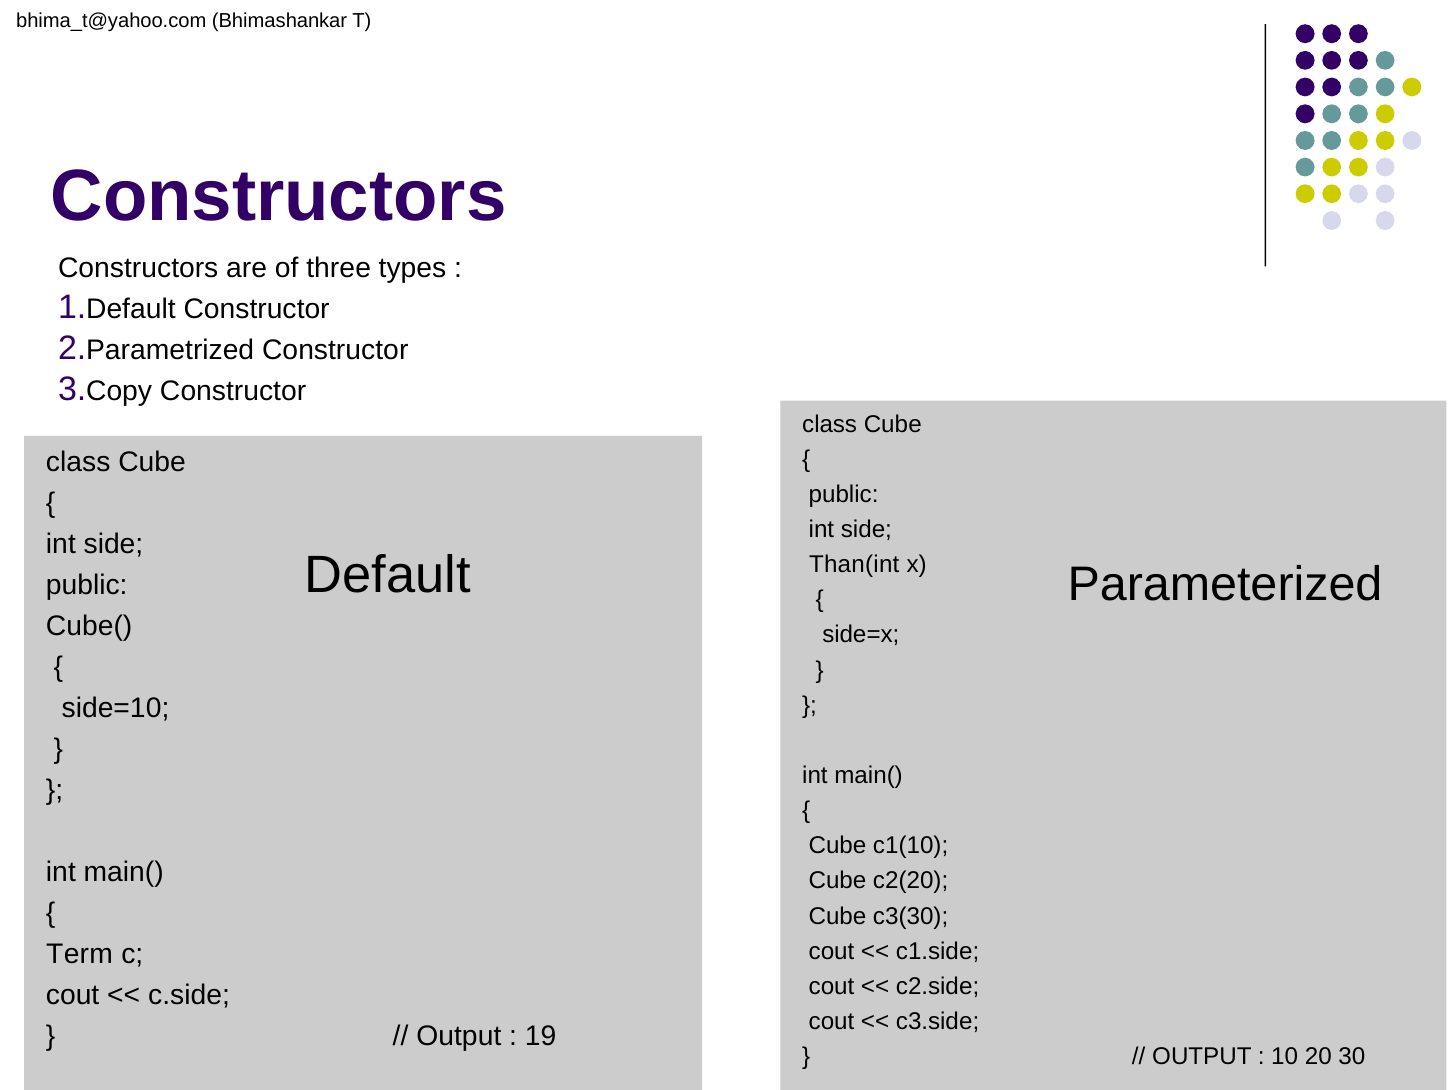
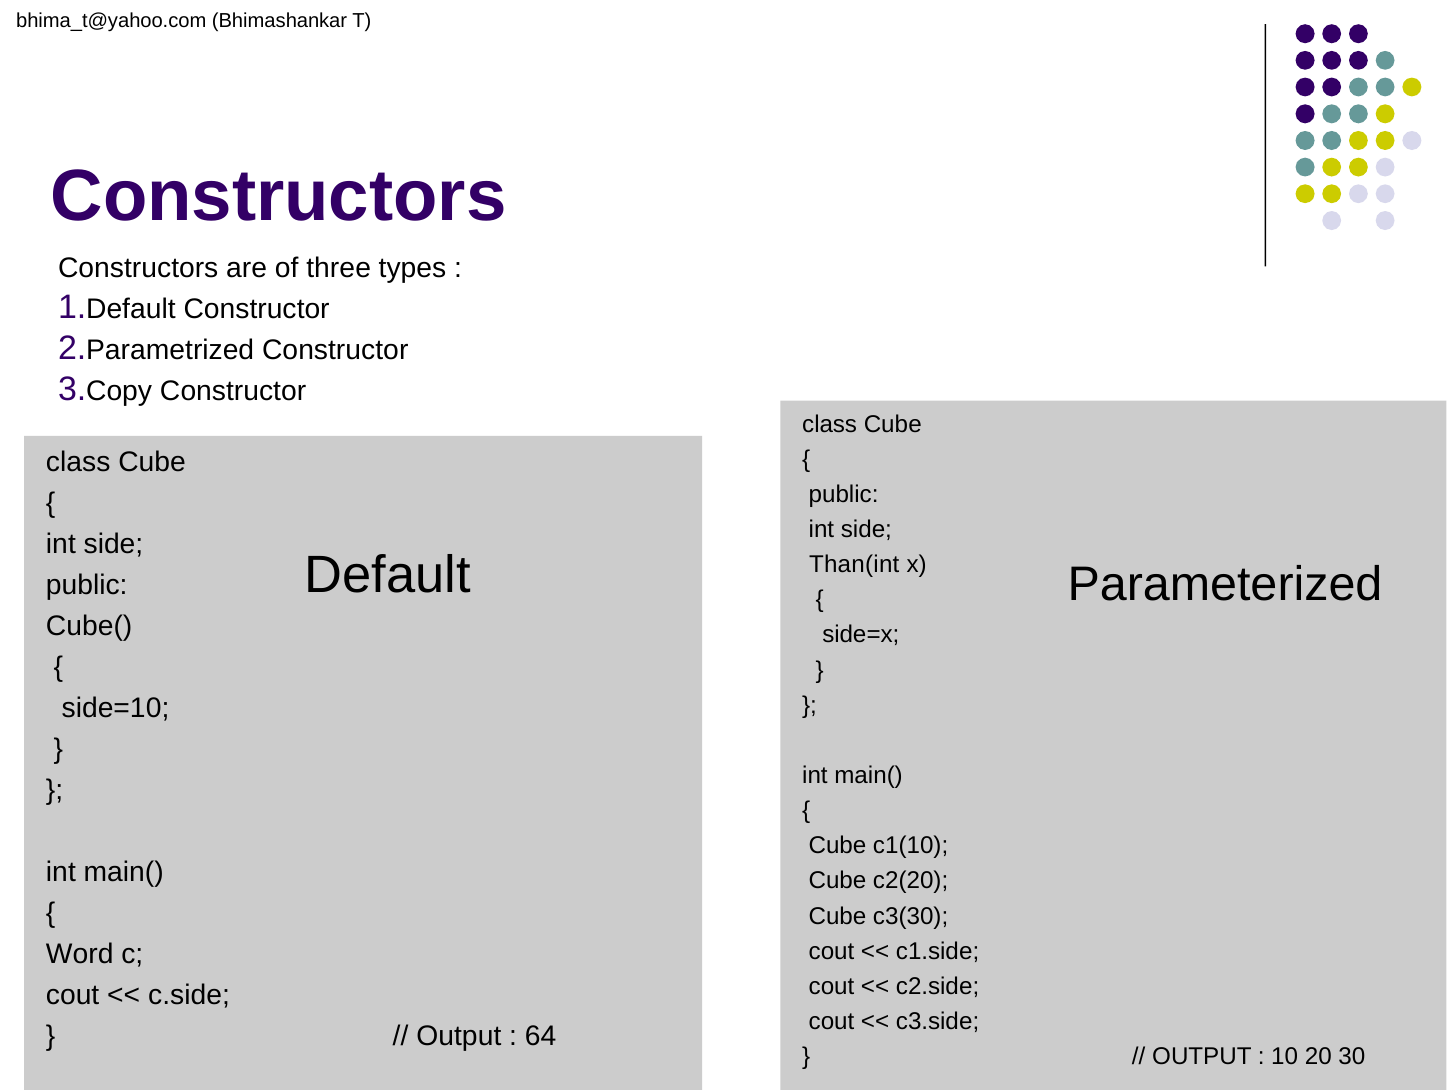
Term: Term -> Word (80, 954)
19: 19 -> 64 (541, 1035)
